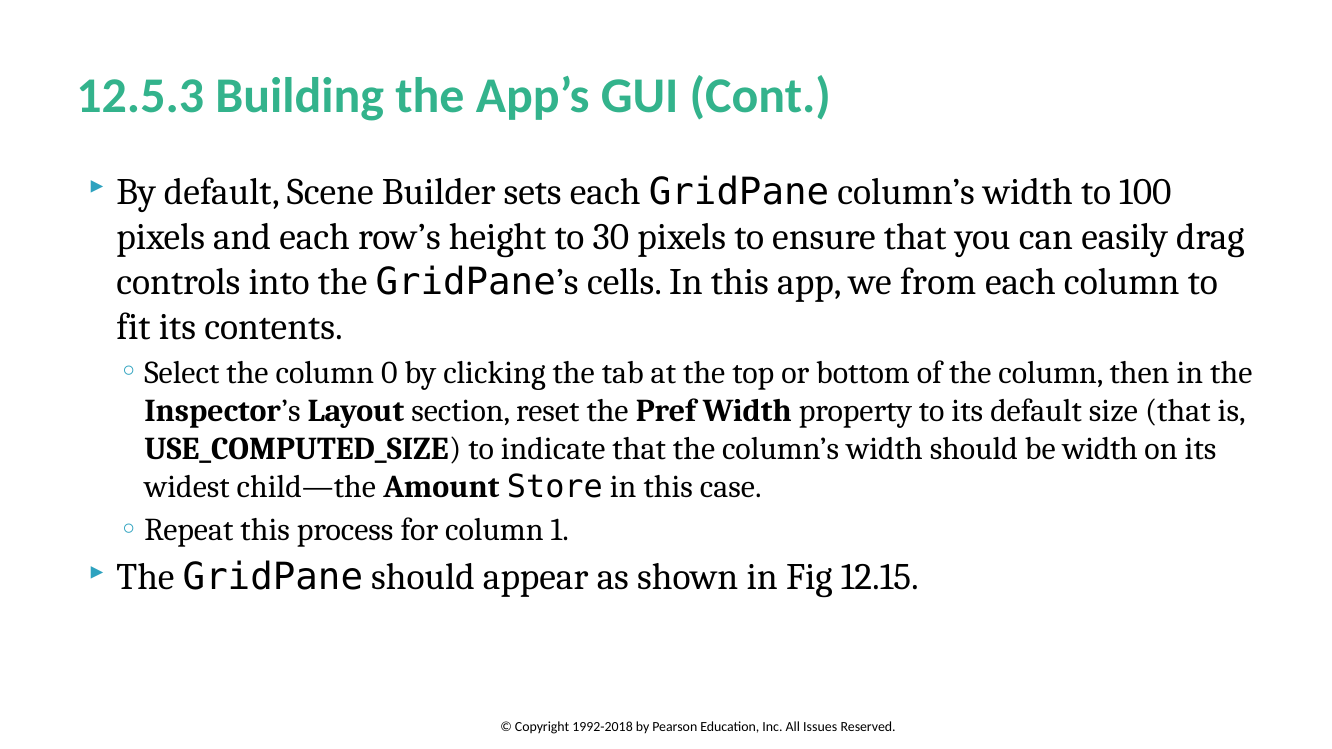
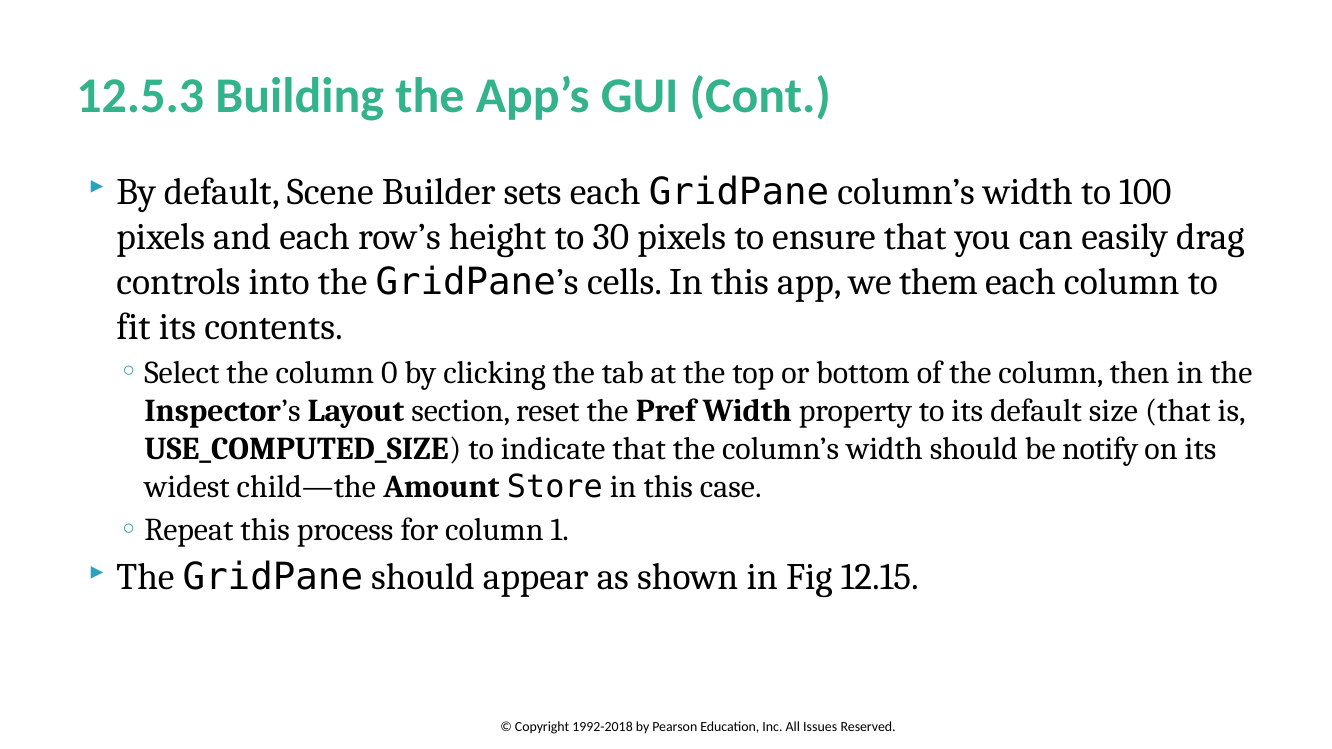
from: from -> them (939, 282)
be width: width -> notify (1100, 449)
